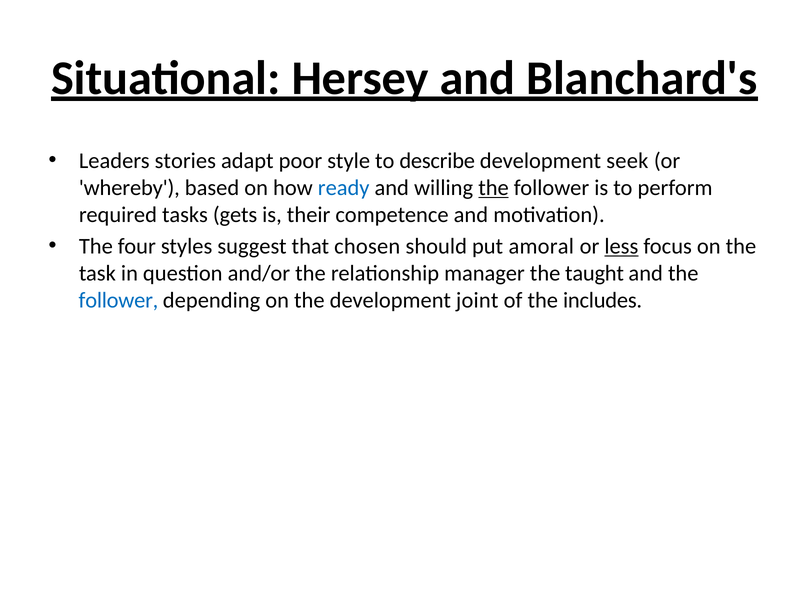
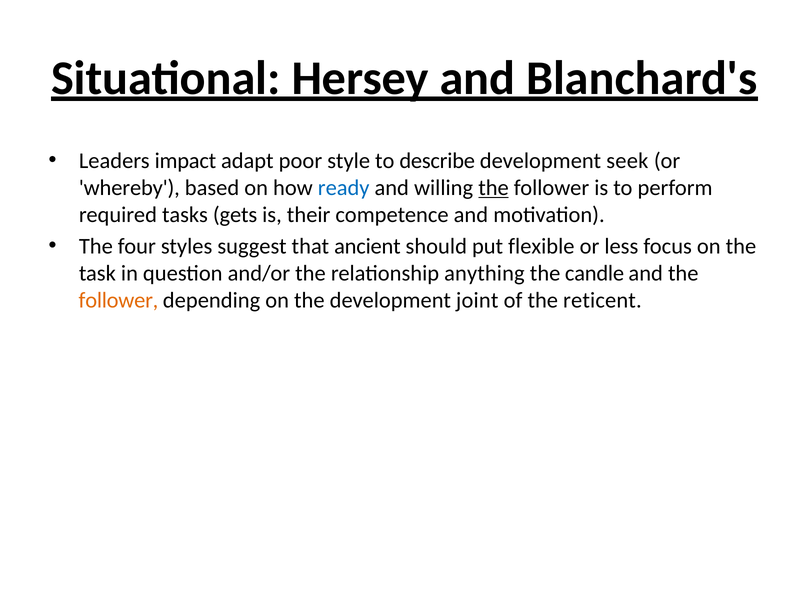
stories: stories -> impact (185, 161)
chosen: chosen -> ancient (367, 246)
amoral: amoral -> flexible (541, 246)
less underline: present -> none (621, 246)
manager: manager -> anything (484, 273)
taught: taught -> candle (595, 273)
follower colour: blue -> orange (118, 300)
includes: includes -> reticent (602, 300)
